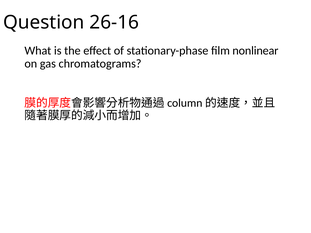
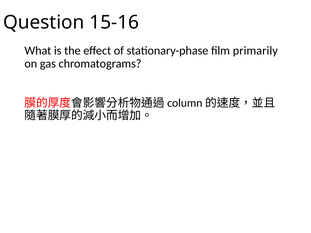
26-16: 26-16 -> 15-16 (114, 22)
nonlinear: nonlinear -> primarily (255, 51)
